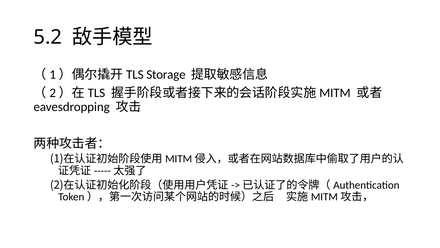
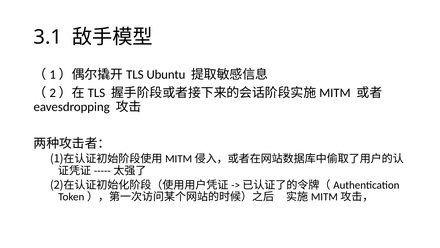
5.2: 5.2 -> 3.1 (48, 37)
Storage: Storage -> Ubuntu (166, 74)
